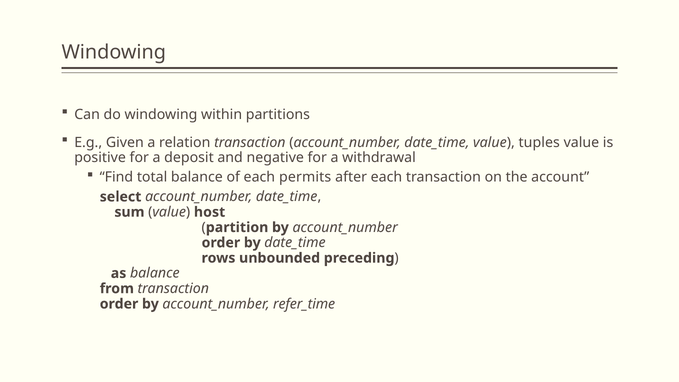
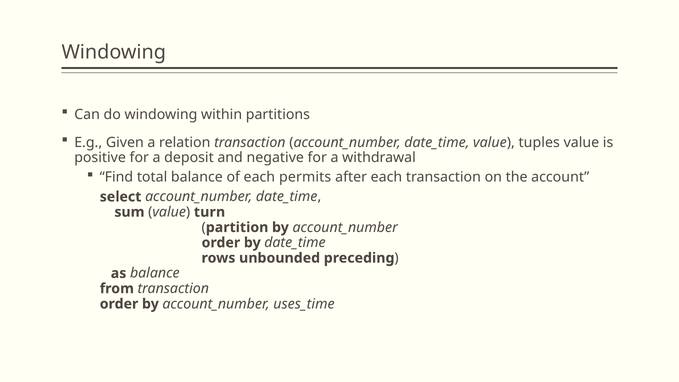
host: host -> turn (210, 212)
refer_time: refer_time -> uses_time (304, 304)
